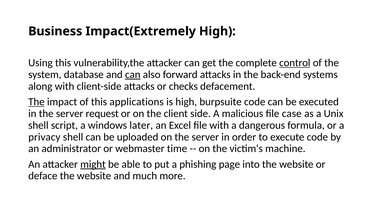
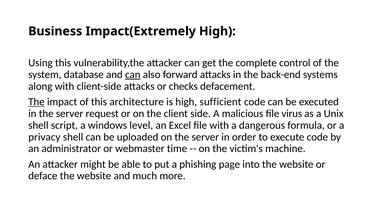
control underline: present -> none (295, 63)
applications: applications -> architecture (137, 102)
burpsuite: burpsuite -> sufficient (221, 102)
case: case -> virus (292, 113)
later: later -> level (141, 125)
might underline: present -> none (93, 164)
